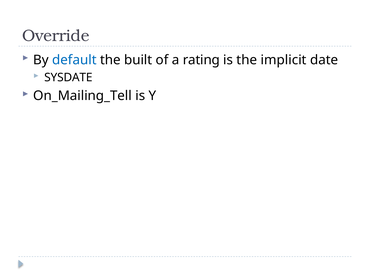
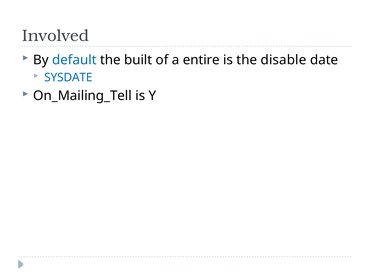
Override: Override -> Involved (56, 36)
rating: rating -> entire (201, 60)
implicit: implicit -> disable (284, 60)
SYSDATE colour: black -> blue (68, 78)
